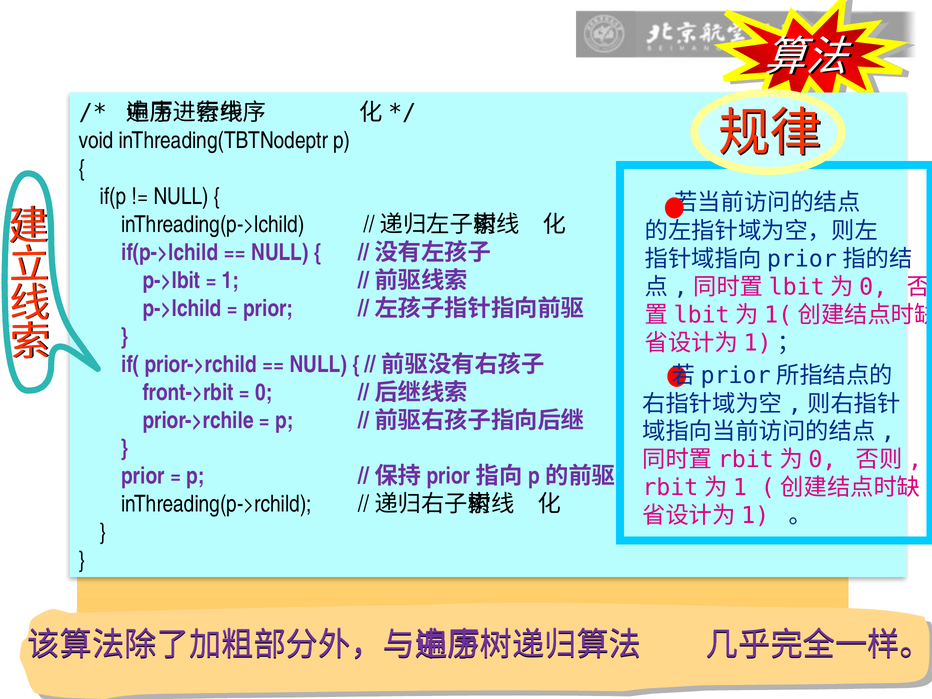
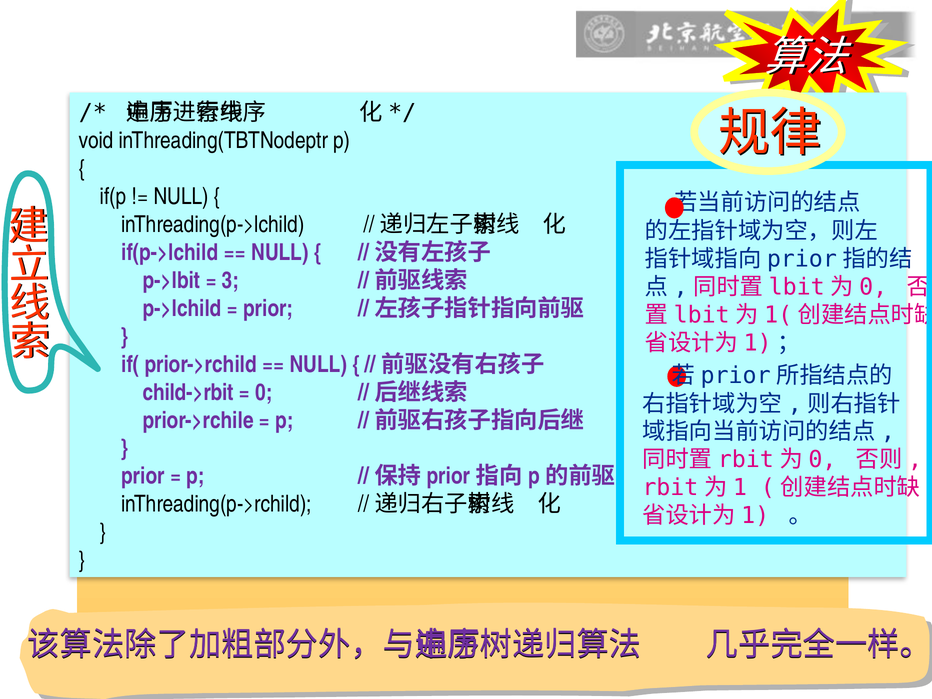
1: 1 -> 3 (230, 281)
front->rbit: front->rbit -> child->rbit (188, 392)
